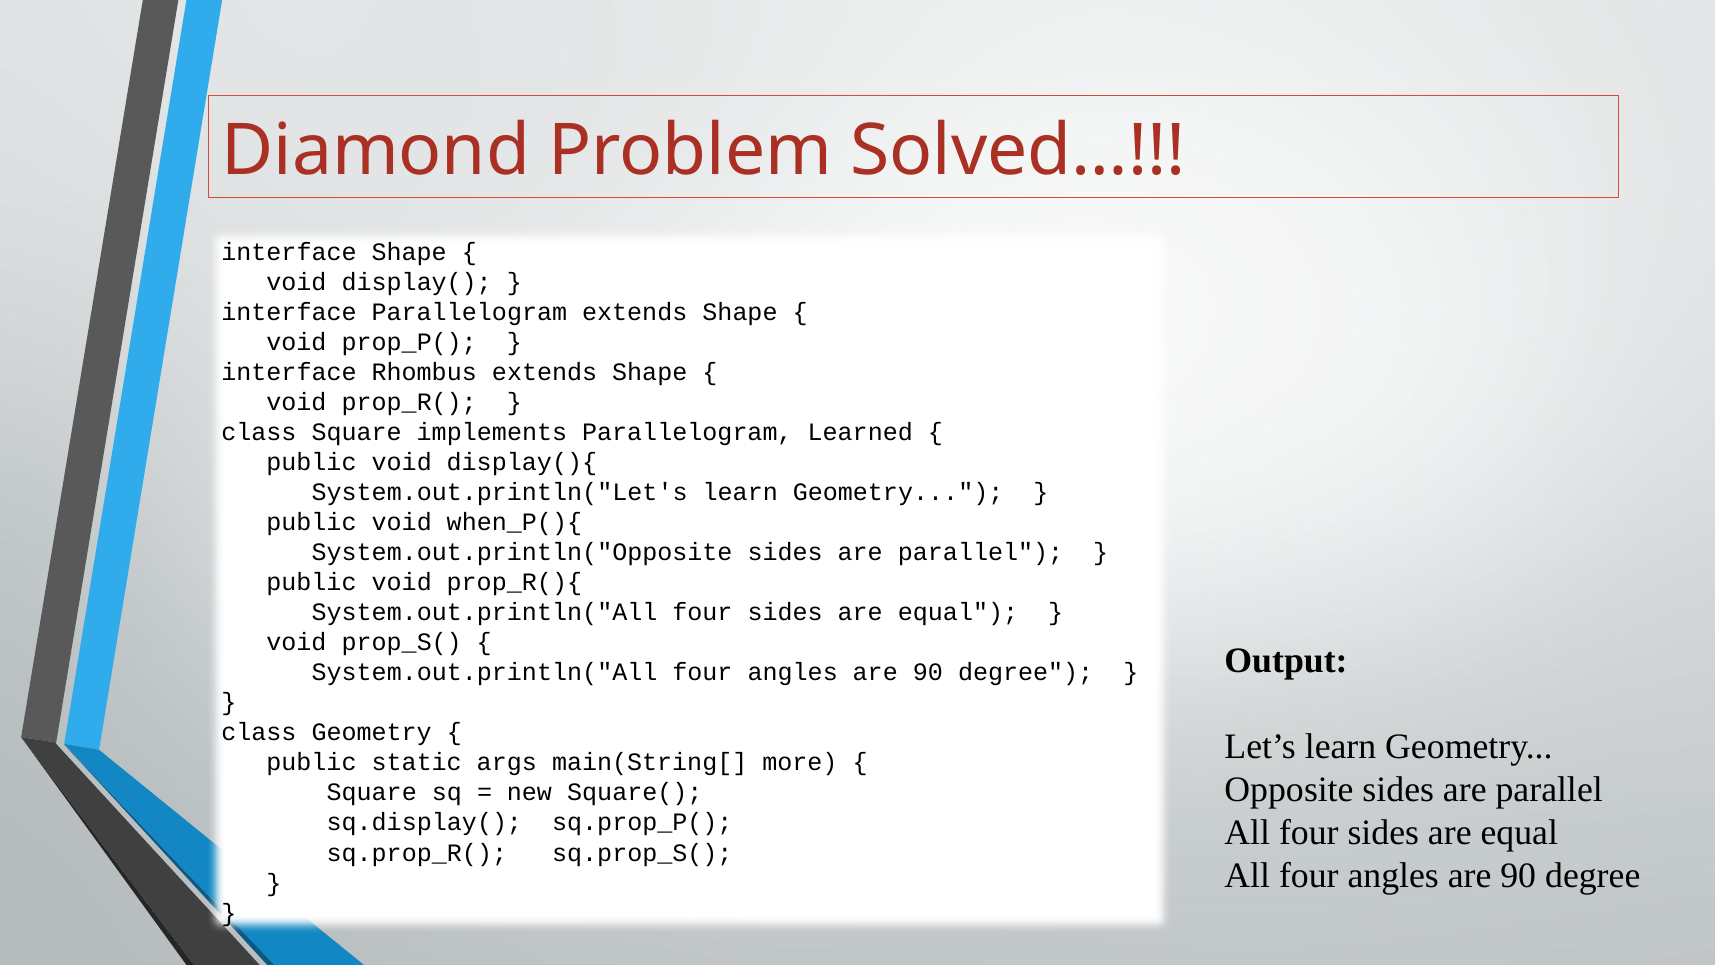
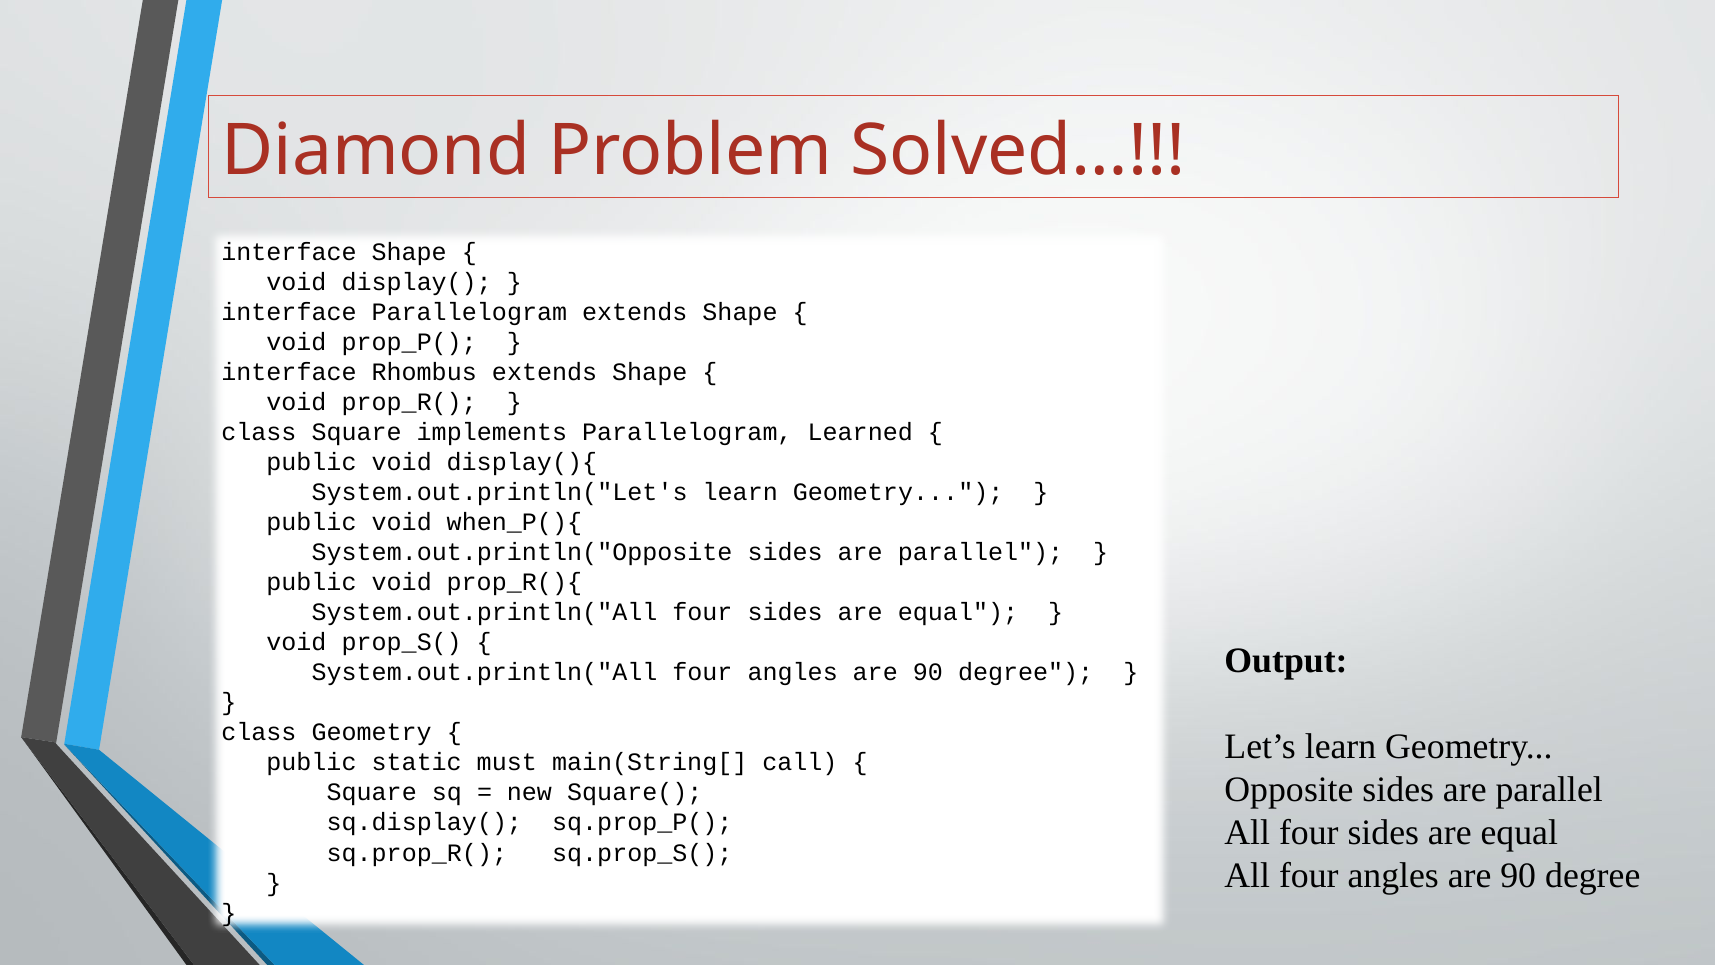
args: args -> must (507, 762)
more: more -> call (800, 762)
